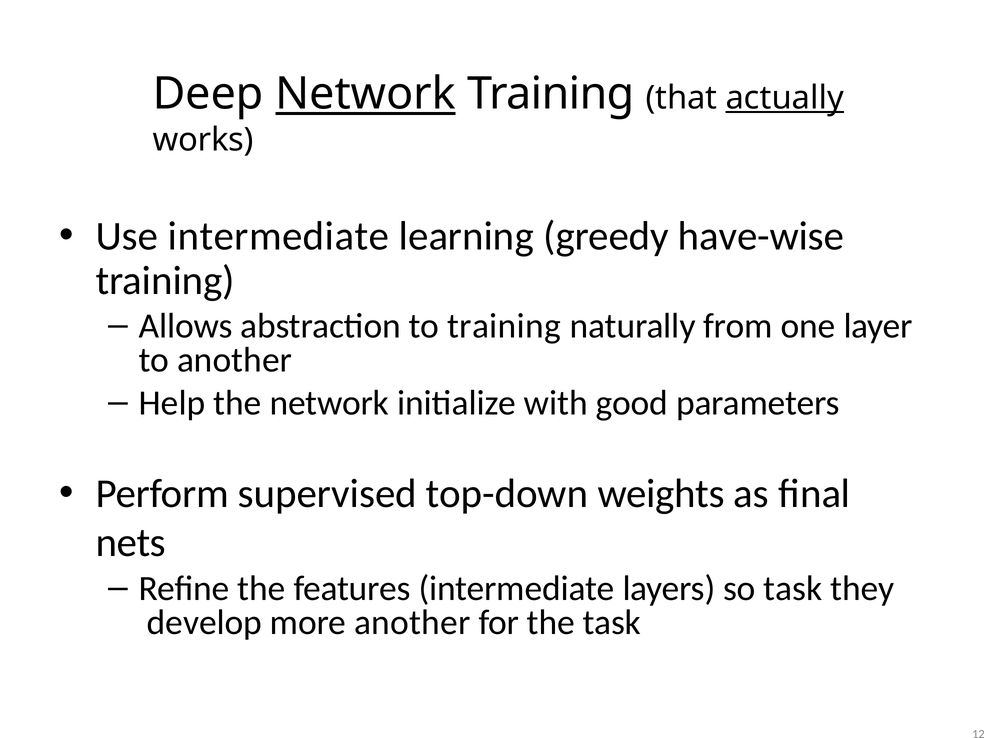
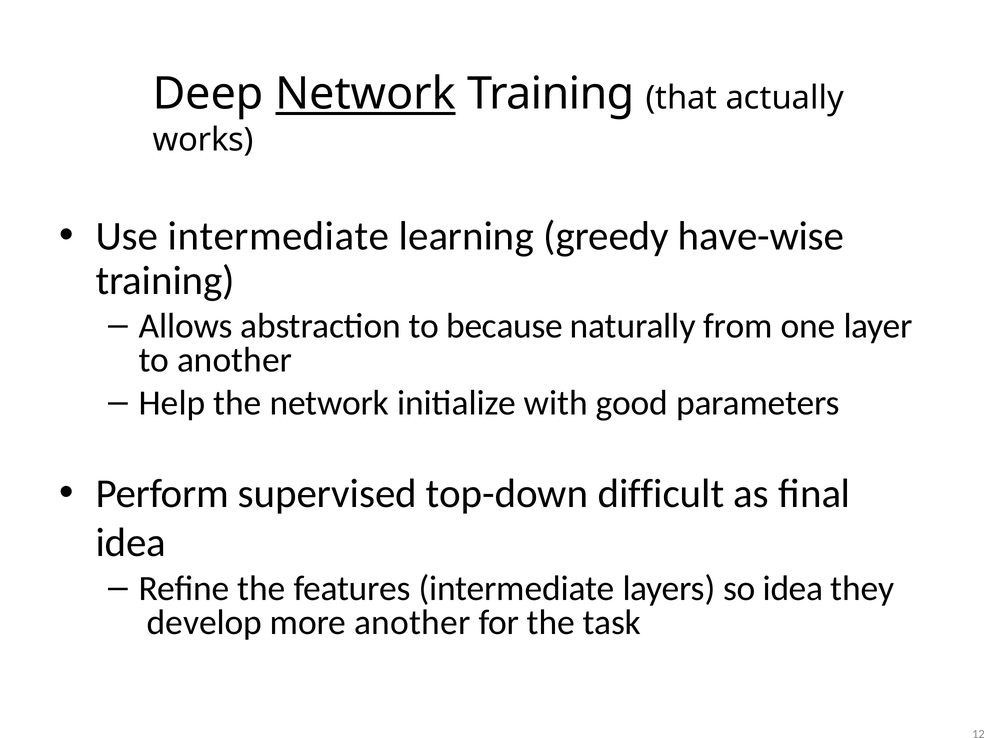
actually underline: present -> none (785, 98)
to training: training -> because (505, 326)
weights: weights -> difficult (661, 494)
nets: nets -> idea (131, 543)
so task: task -> idea (793, 588)
